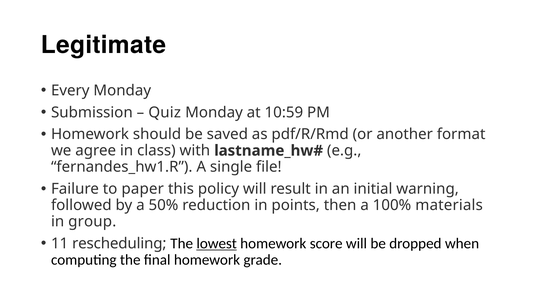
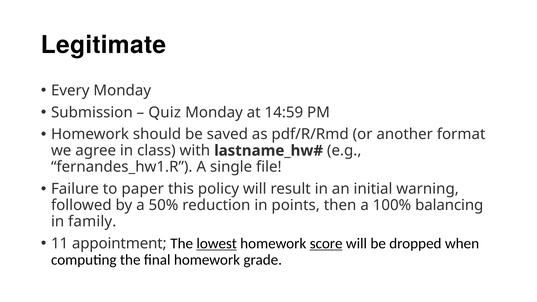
10:59: 10:59 -> 14:59 (284, 112)
materials: materials -> balancing (449, 205)
group: group -> family (92, 222)
rescheduling: rescheduling -> appointment (119, 244)
score underline: none -> present (326, 244)
